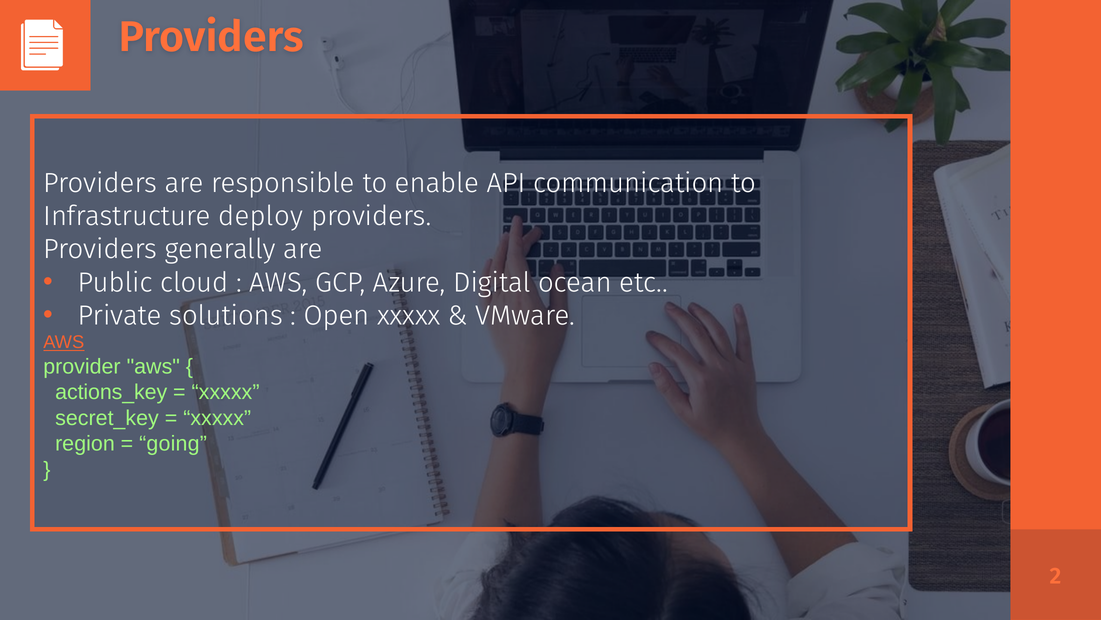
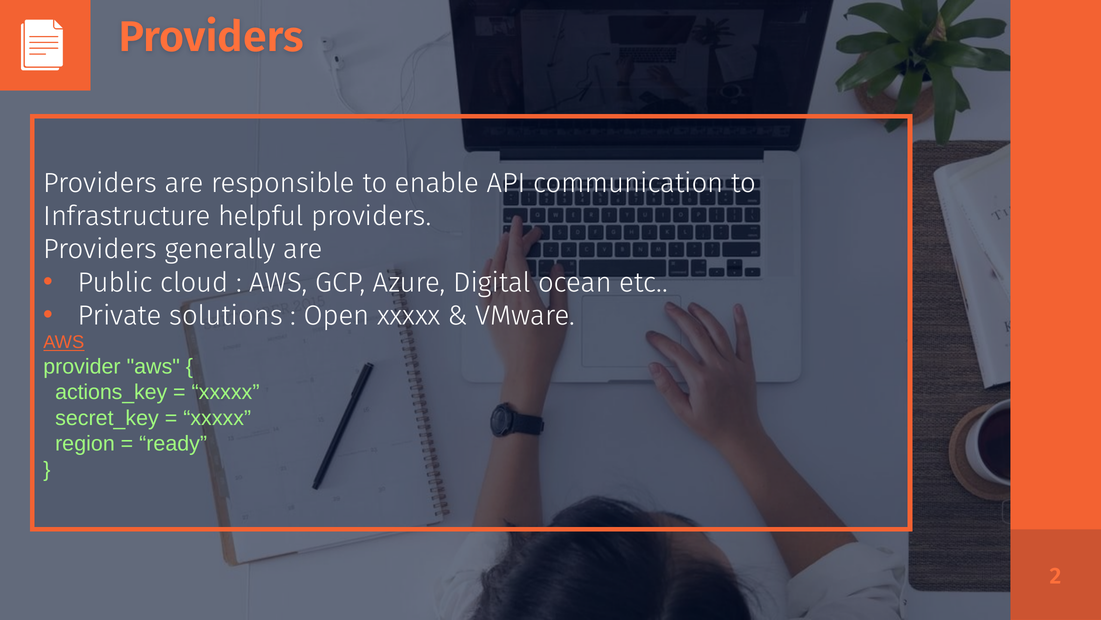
deploy: deploy -> helpful (261, 216)
going: going -> ready (173, 443)
